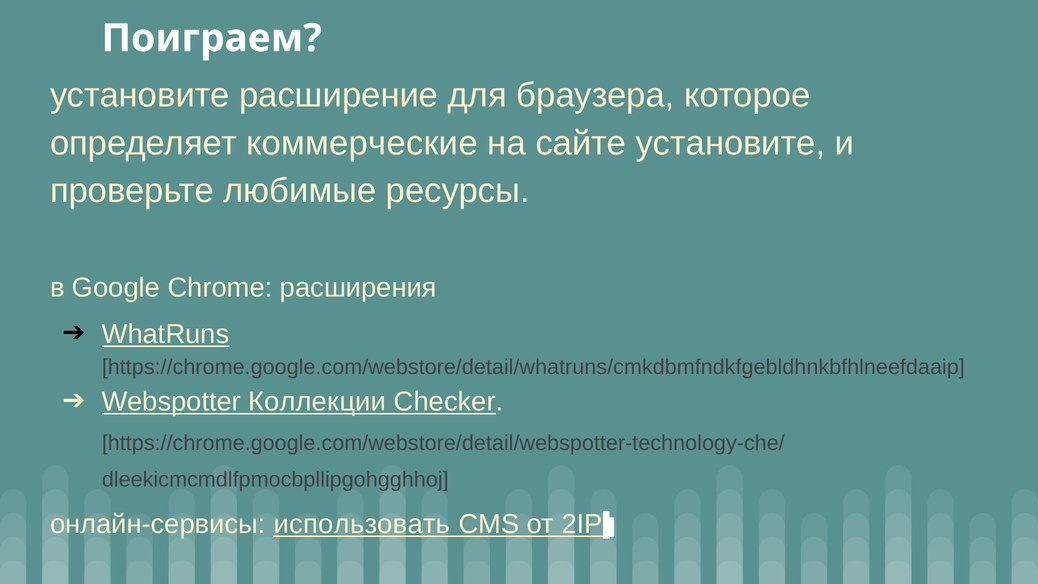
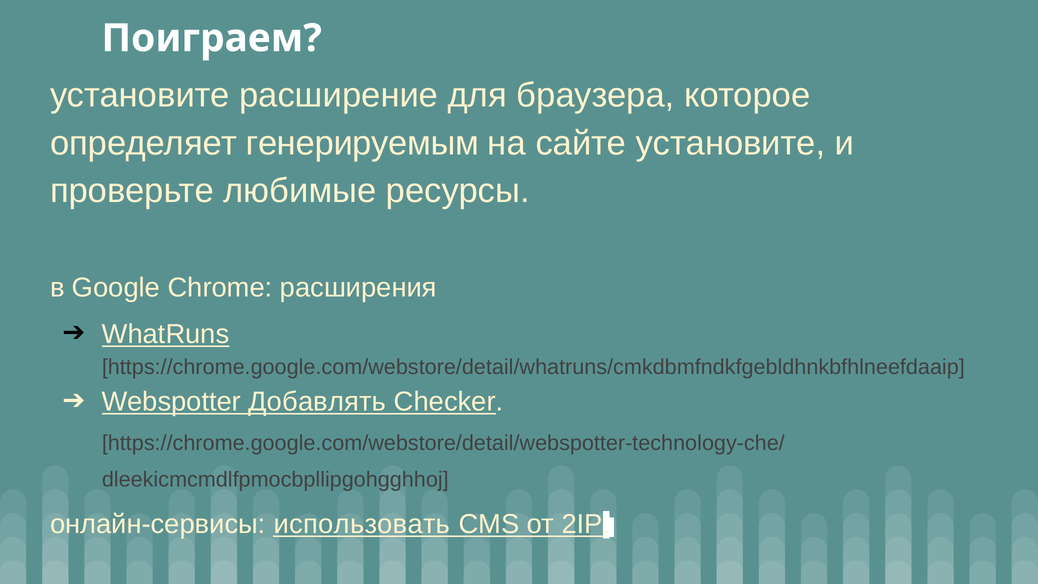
коммерческие: коммерческие -> генерируемым (362, 143)
Коллекции: Коллекции -> Добавлять (317, 402)
